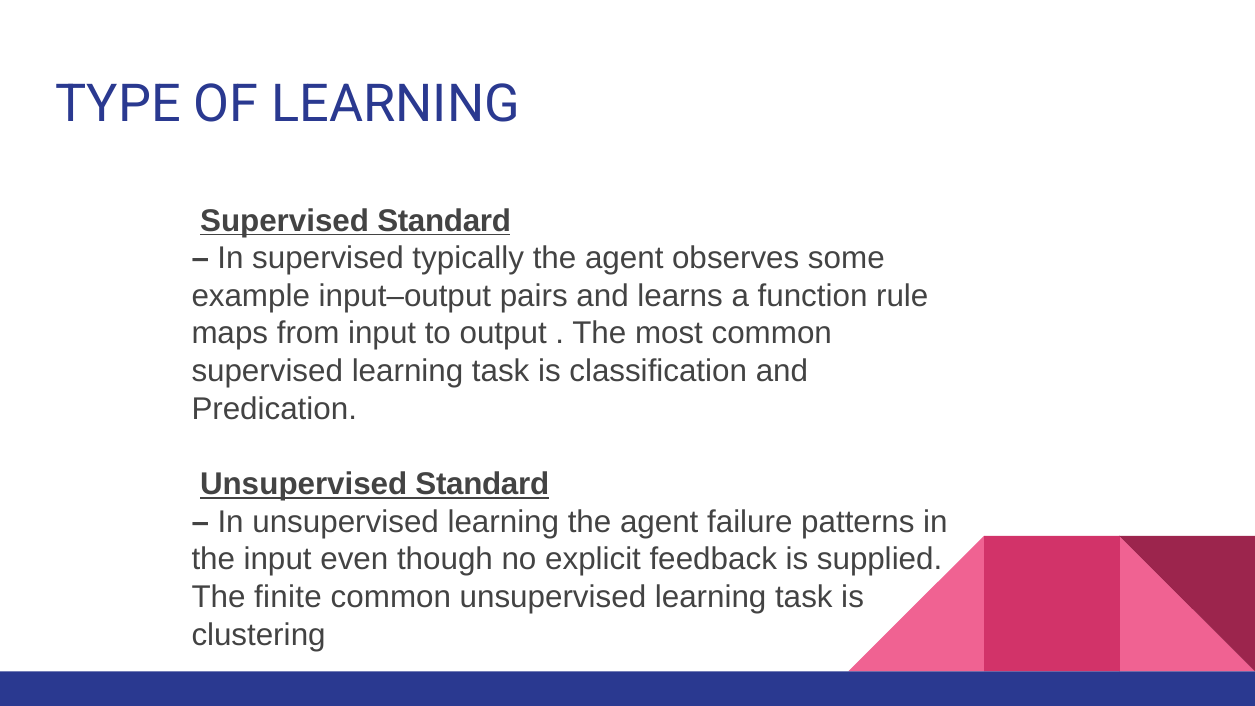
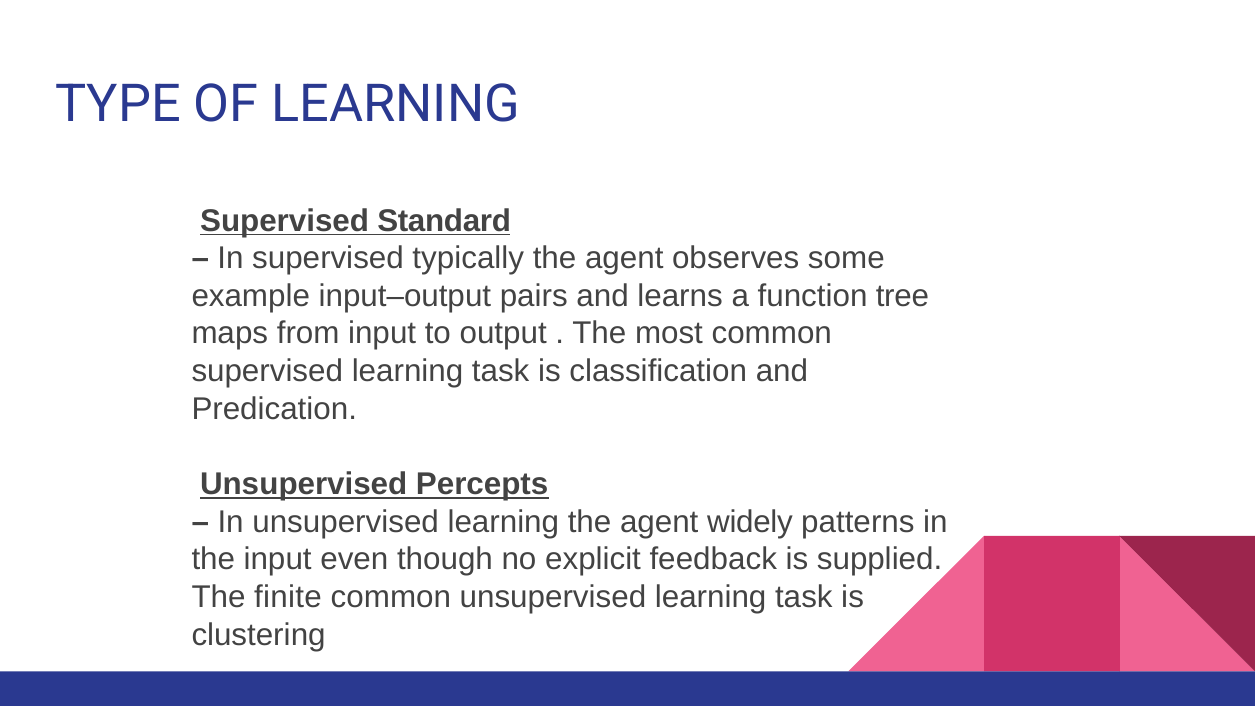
rule: rule -> tree (902, 296)
Unsupervised Standard: Standard -> Percepts (482, 484)
failure: failure -> widely (750, 522)
